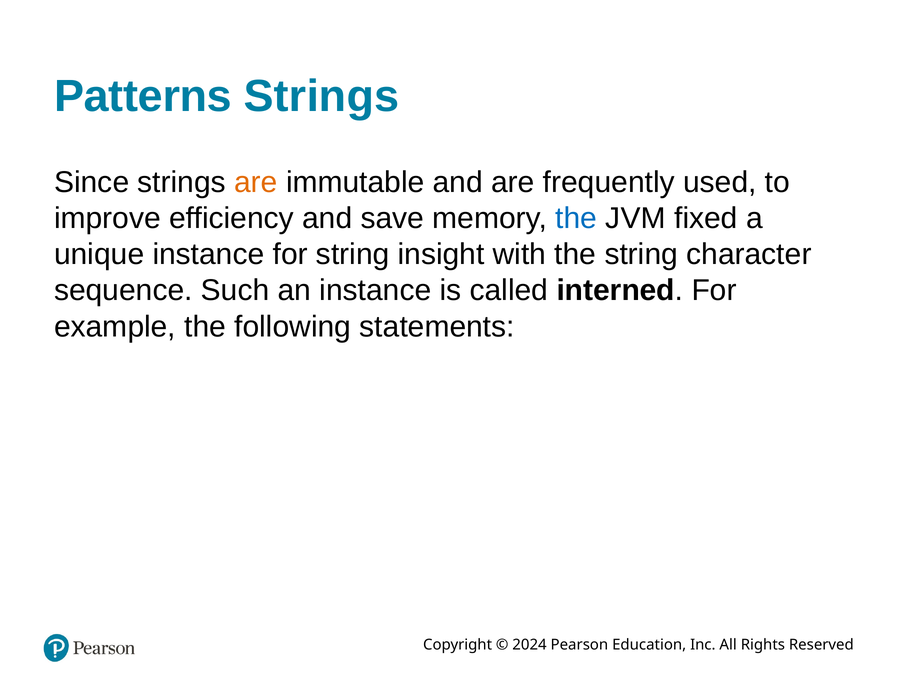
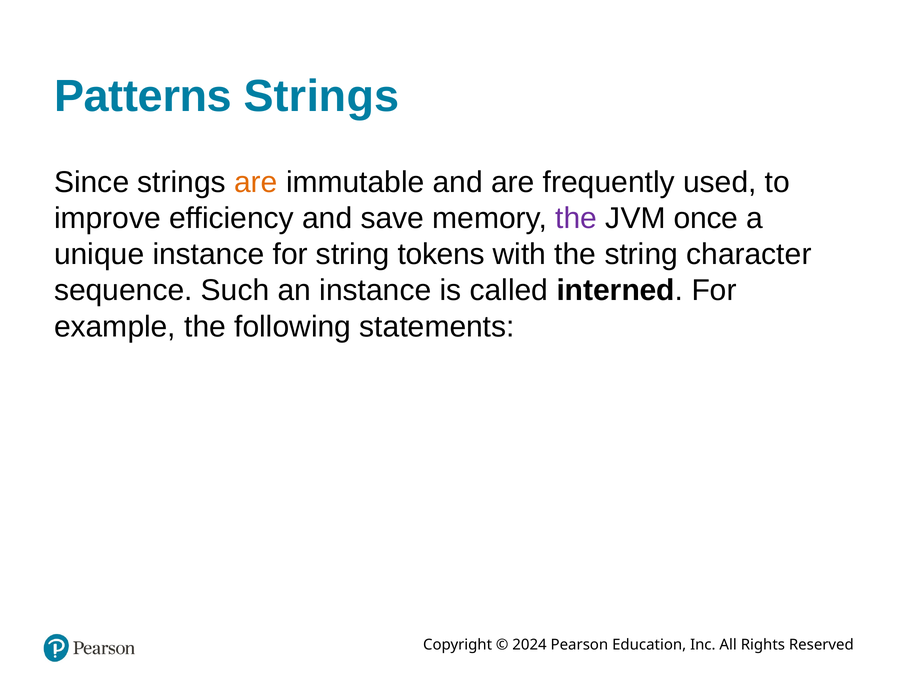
the colour: blue -> purple (576, 218)
fixed: fixed -> once (706, 218)
insight: insight -> tokens (441, 254)
